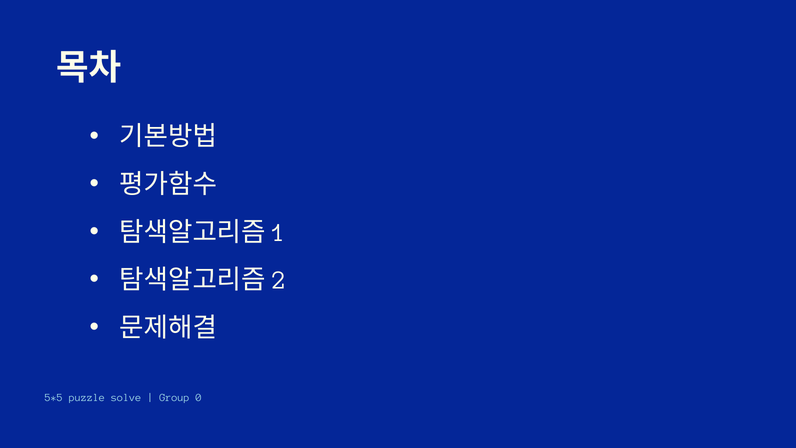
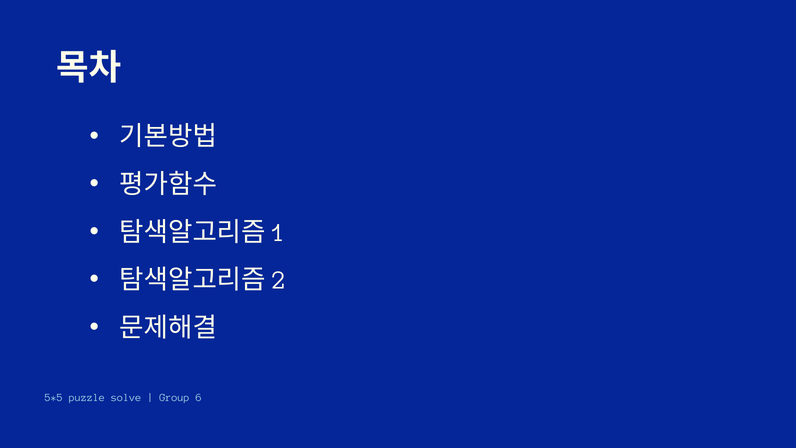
0: 0 -> 6 (199, 397)
